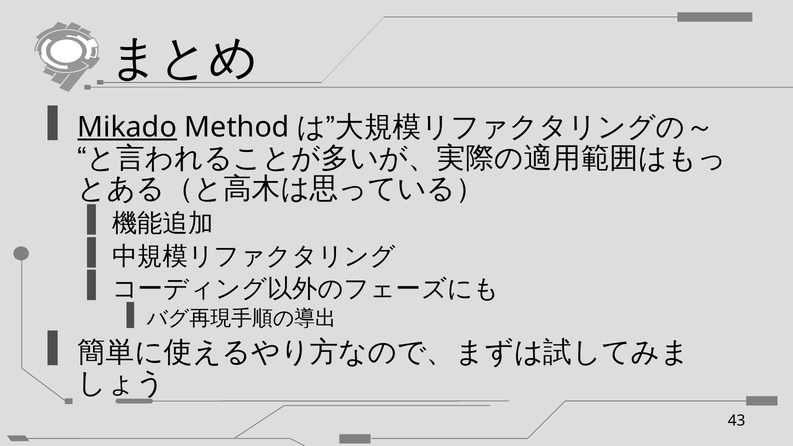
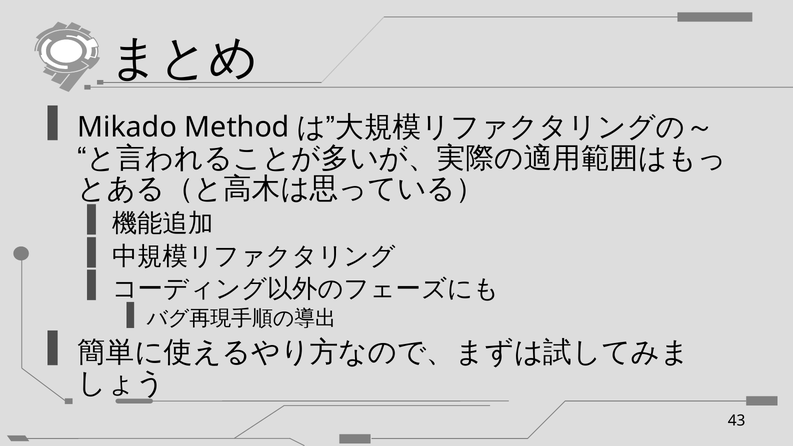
Mikado underline: present -> none (127, 127)
